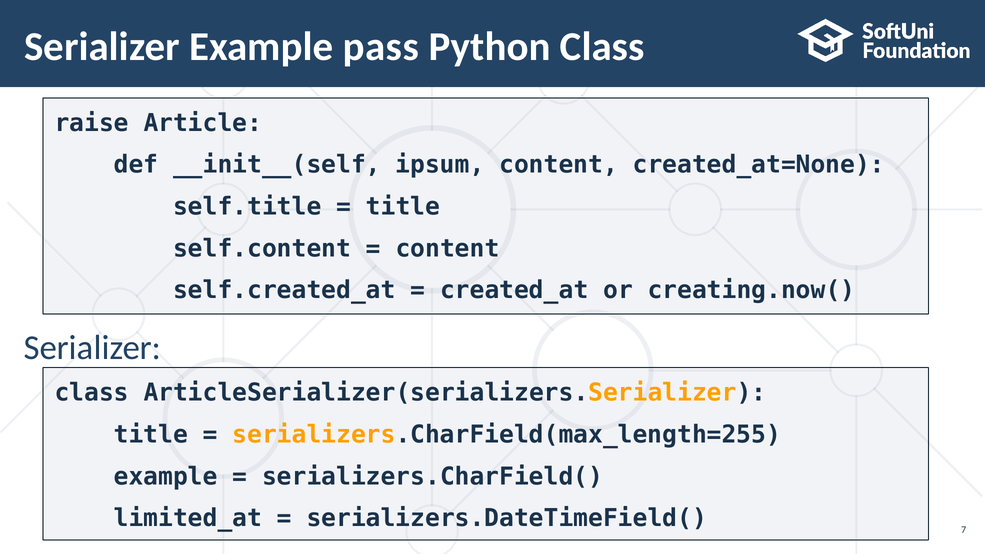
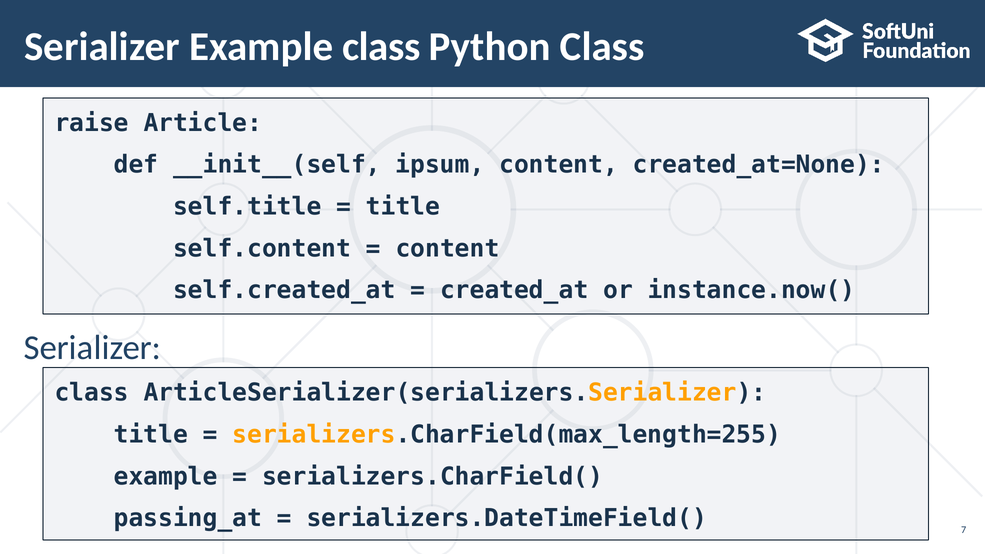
Example pass: pass -> class (381, 47)
creating.now(: creating.now( -> instance.now( (751, 290)
limited_at: limited_at -> passing_at (188, 518)
